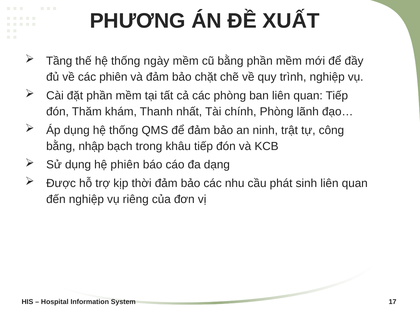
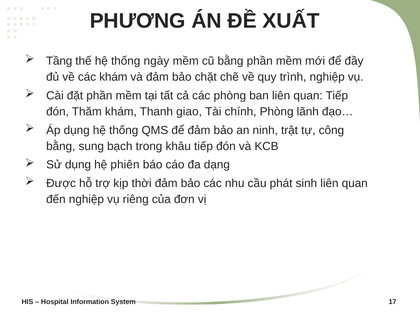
các phiên: phiên -> khám (113, 77)
nhất: nhất -> giao (189, 112)
nhập: nhập -> sung (91, 146)
